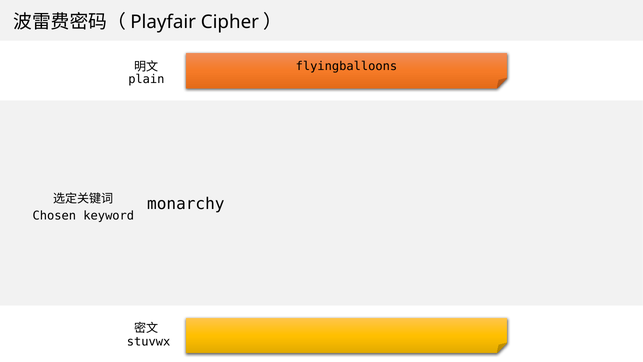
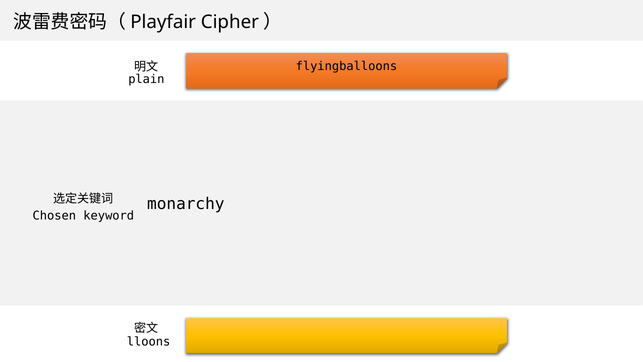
stuvwx: stuvwx -> lloons (149, 342)
